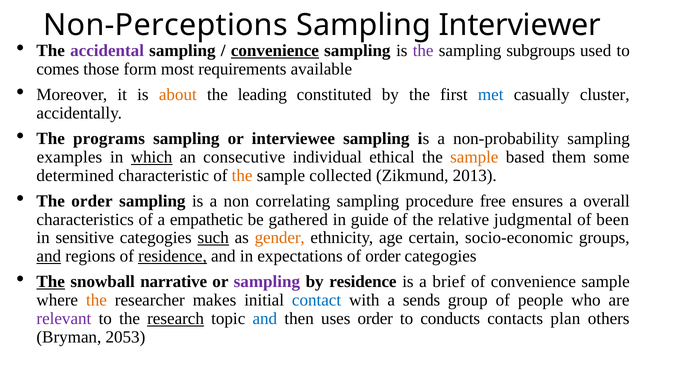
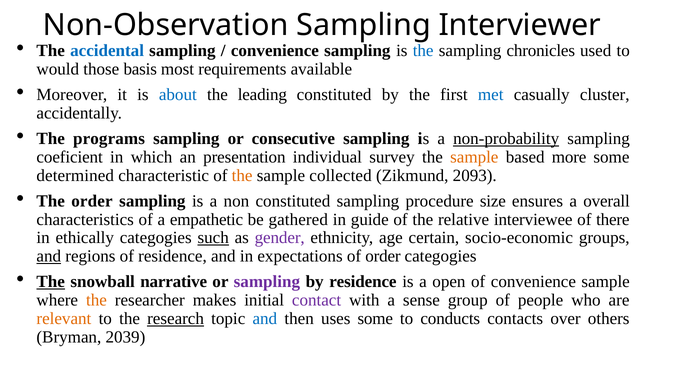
Non-Perceptions: Non-Perceptions -> Non-Observation (166, 25)
accidental colour: purple -> blue (107, 51)
convenience underline: present -> none (275, 51)
the colour: purple -> blue (423, 51)
subgroups: subgroups -> chronicles (541, 51)
comes: comes -> would (58, 69)
form: form -> basis (140, 69)
about colour: orange -> blue (178, 95)
interviewee: interviewee -> consecutive (293, 138)
non-probability underline: none -> present (506, 138)
examples: examples -> coeficient (70, 157)
which underline: present -> none (152, 157)
consecutive: consecutive -> presentation (244, 157)
ethical: ethical -> survey (392, 157)
them: them -> more (569, 157)
2013: 2013 -> 2093 (475, 175)
non correlating: correlating -> constituted (293, 201)
free: free -> size (493, 201)
judgmental: judgmental -> interviewee (533, 219)
been: been -> there (613, 219)
sensitive: sensitive -> ethically (85, 238)
gender colour: orange -> purple (280, 238)
residence underline: present -> none (173, 256)
brief: brief -> open (449, 282)
contact colour: blue -> purple (317, 300)
sends: sends -> sense (421, 300)
relevant colour: purple -> orange (64, 318)
uses order: order -> some (375, 318)
plan: plan -> over (566, 318)
2053: 2053 -> 2039 (125, 337)
